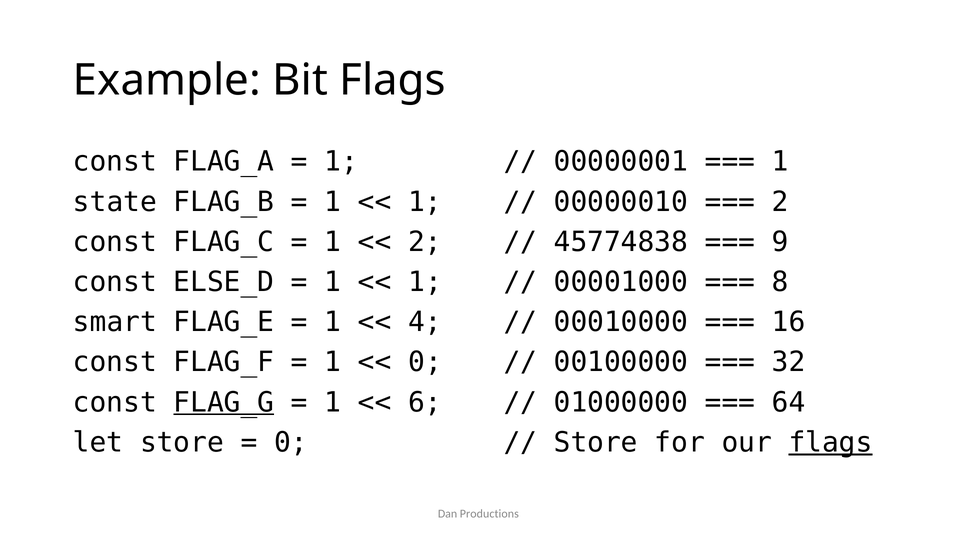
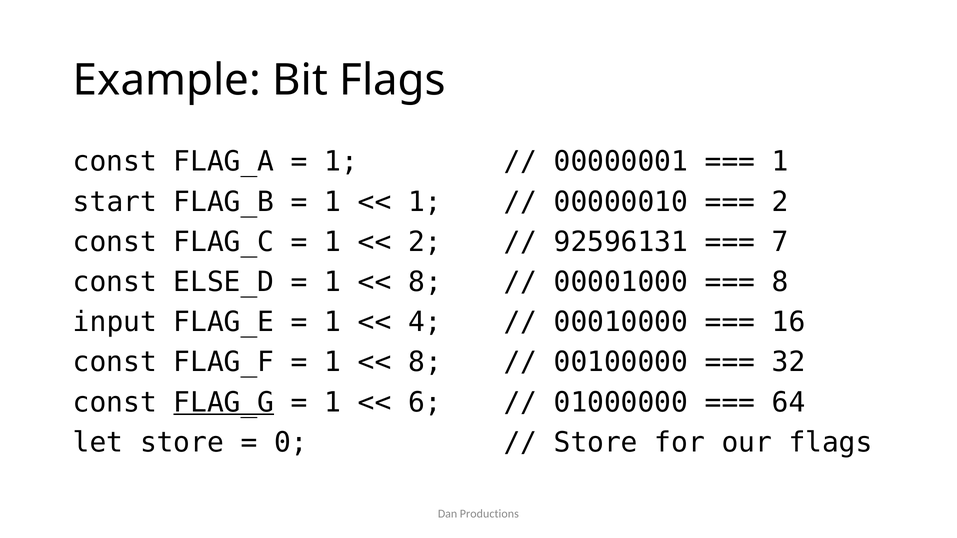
state: state -> start (115, 202)
45774838: 45774838 -> 92596131 (621, 242)
9: 9 -> 7 (780, 242)
1: 1 -> 8 (425, 282)
smart: smart -> input (115, 322)
0: 0 -> 8 (425, 362)
flags underline: present -> none (831, 443)
